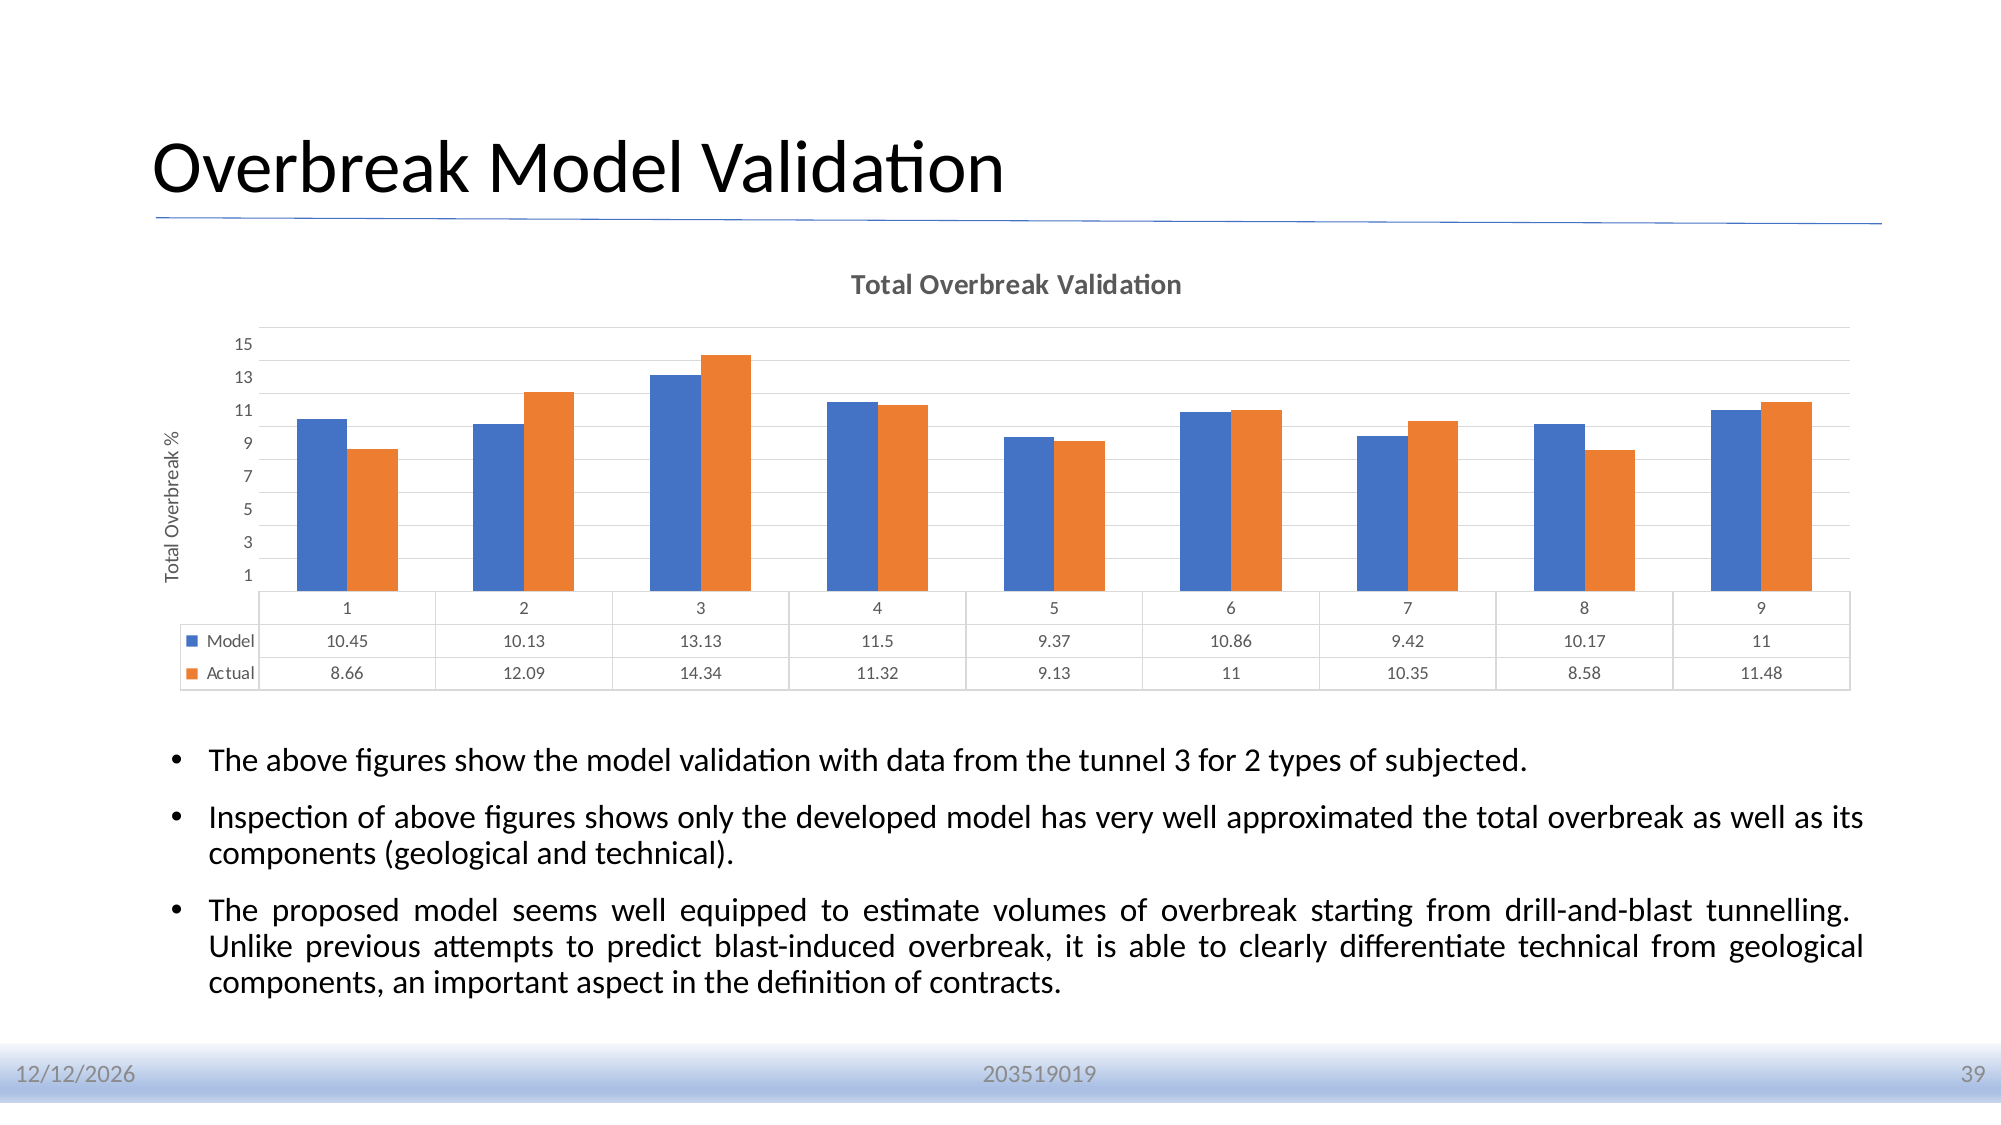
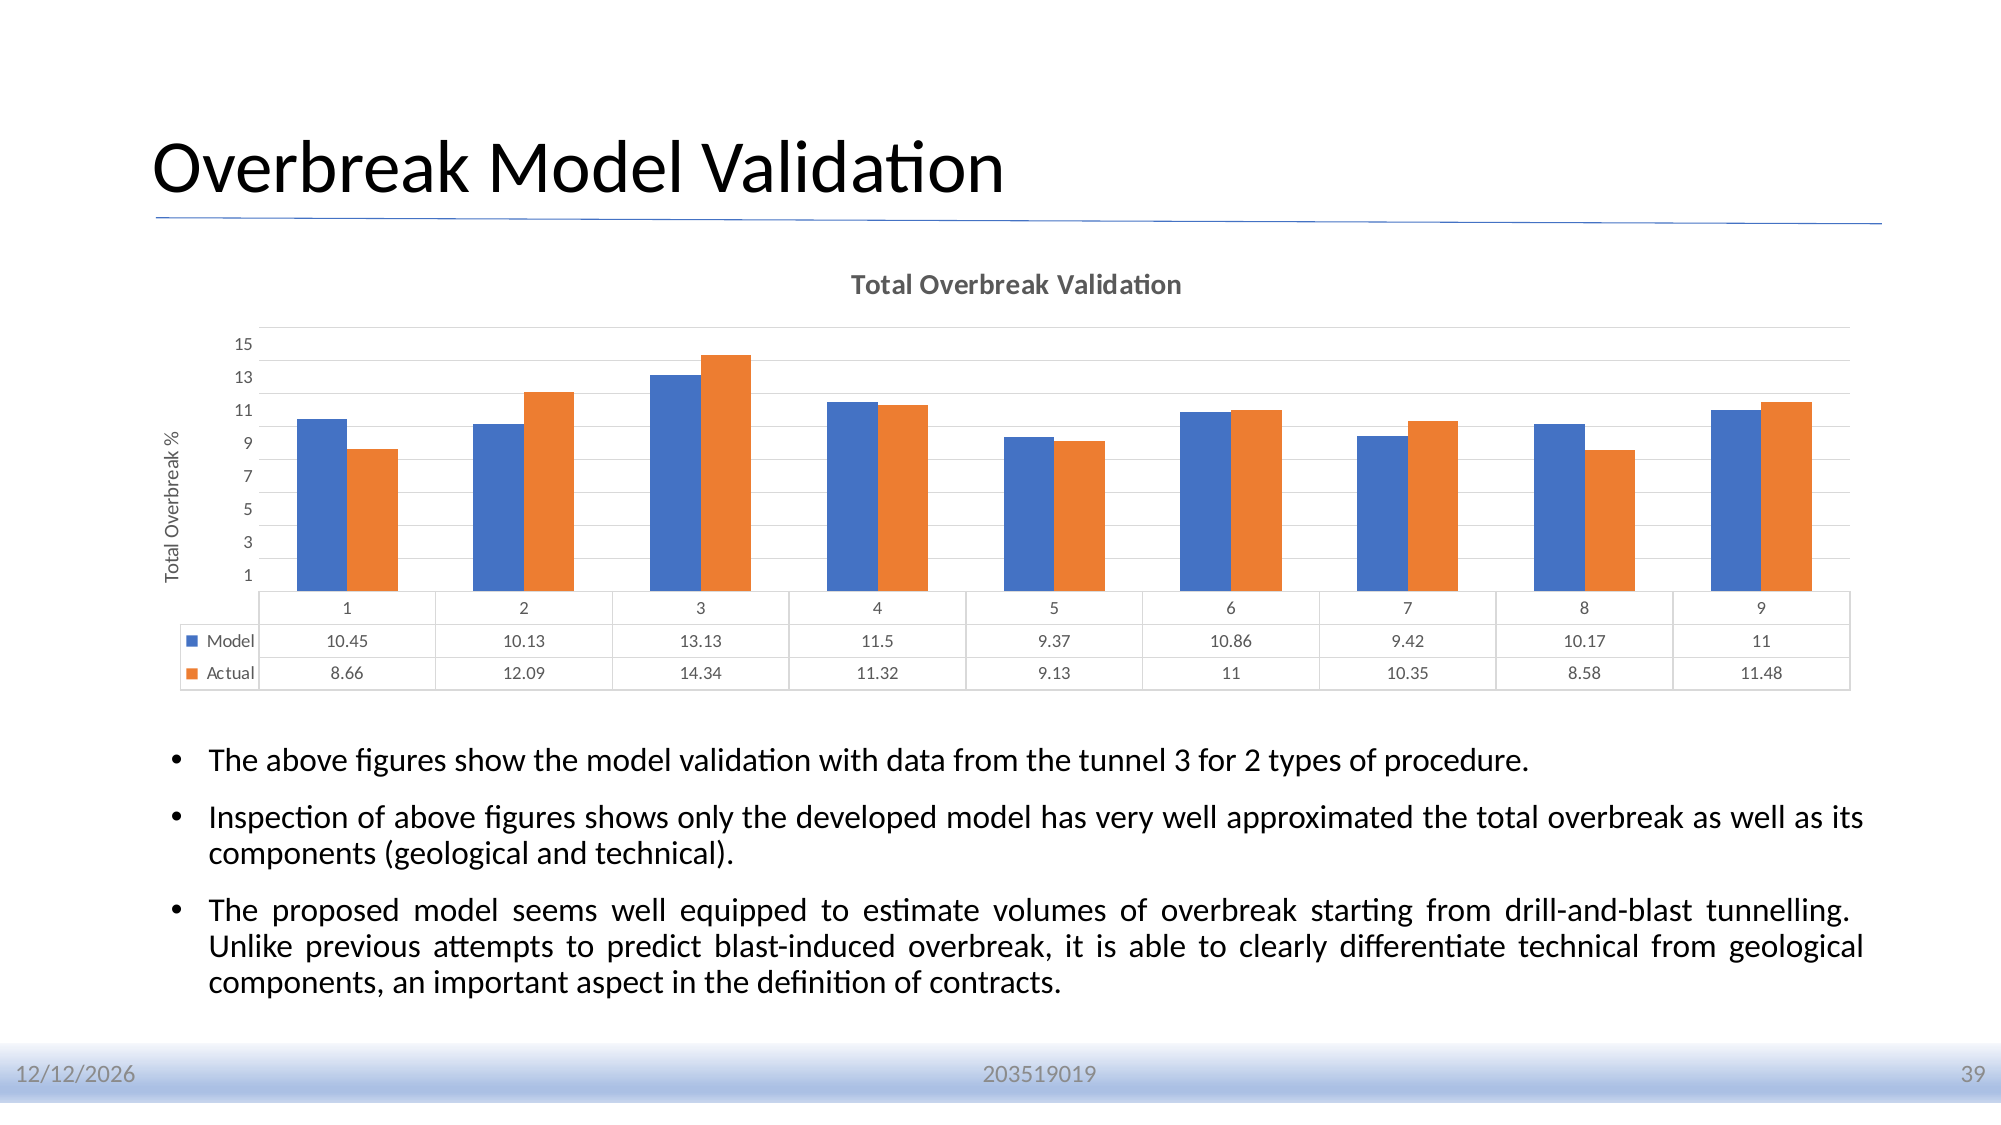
subjected: subjected -> procedure (1457, 761)
